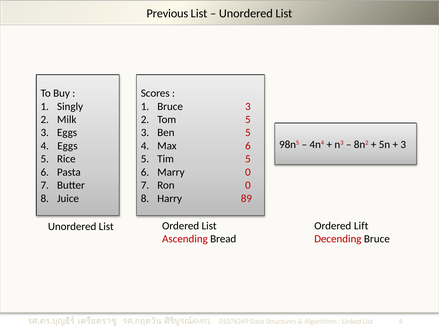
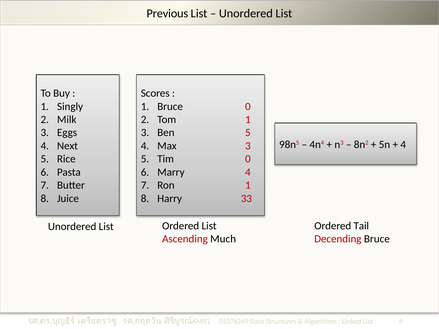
Bruce 3: 3 -> 0 (248, 106)
Tom 5: 5 -> 1 (248, 120)
3: 3 -> 4 (403, 145)
Eggs: Eggs -> Next (67, 146)
Max 6: 6 -> 3 (248, 146)
Tim 5: 5 -> 0 (248, 159)
Marry 0: 0 -> 4 (248, 172)
Ron 0: 0 -> 1 (248, 185)
89: 89 -> 33 (246, 199)
Lift: Lift -> Tail (361, 226)
Bread: Bread -> Much (223, 239)
